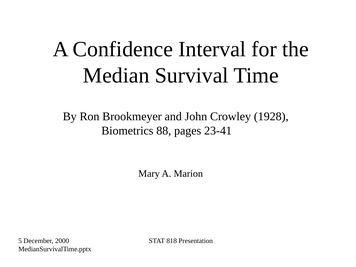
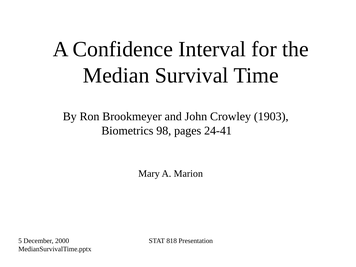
1928: 1928 -> 1903 (271, 116)
88: 88 -> 98 (164, 131)
23-41: 23-41 -> 24-41 (218, 131)
